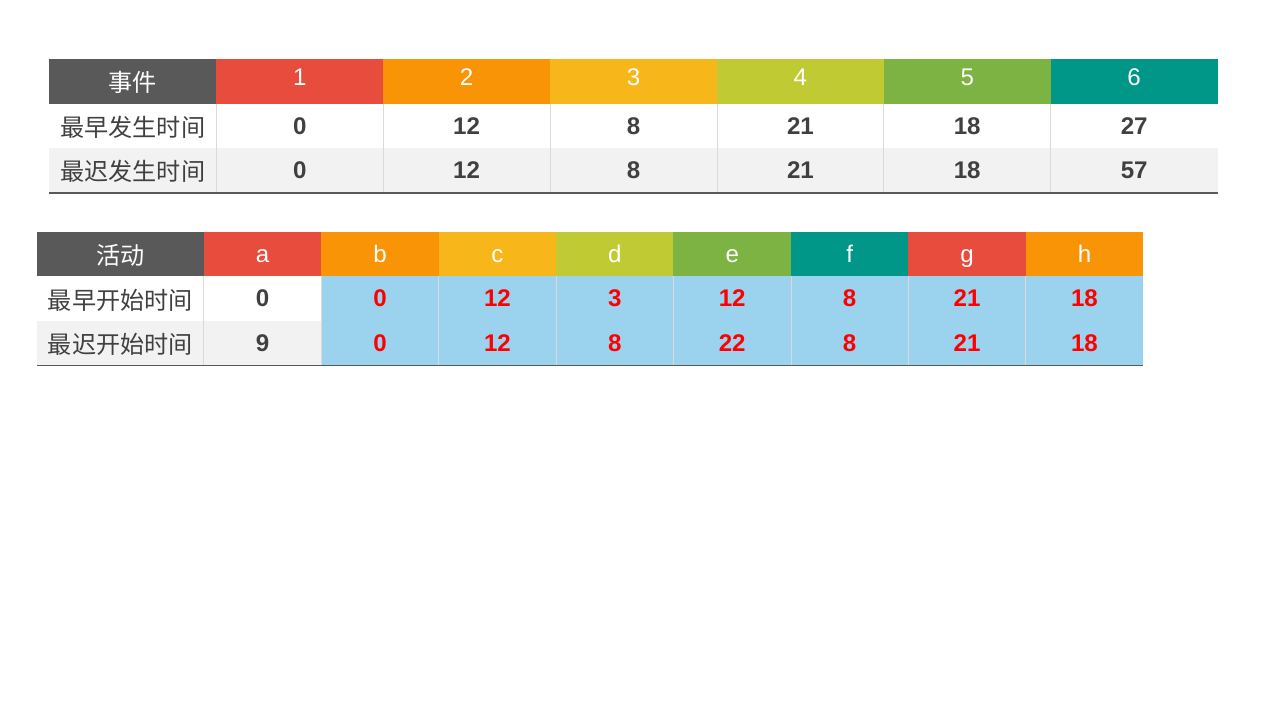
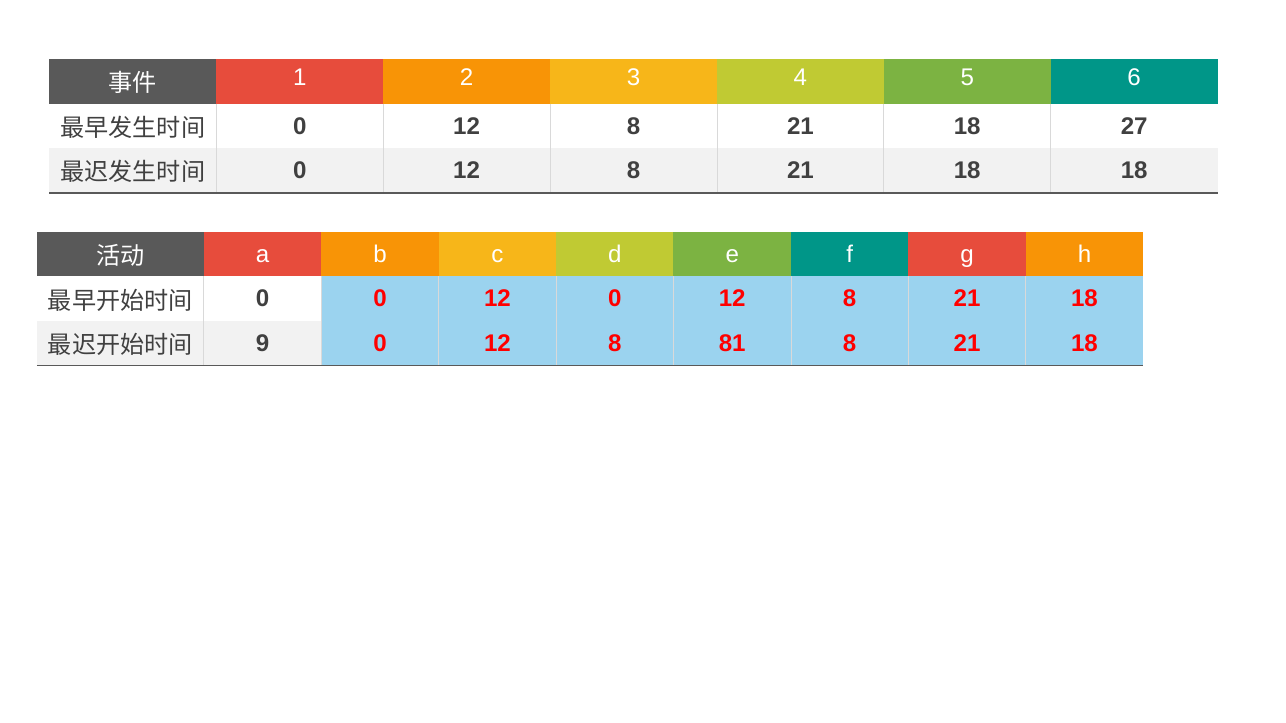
18 57: 57 -> 18 (1134, 171)
12 3: 3 -> 0 (615, 299)
22: 22 -> 81 (732, 344)
